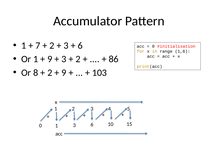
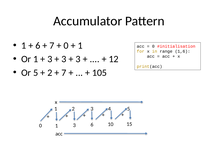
7: 7 -> 6 (38, 46)
2: 2 -> 7 (52, 46)
3: 3 -> 0 (66, 46)
6: 6 -> 1 (80, 46)
9: 9 -> 3 (50, 59)
2: 2 -> 3 (78, 59)
86: 86 -> 12 (114, 59)
Or 8: 8 -> 5 (36, 73)
9: 9 -> 7 (64, 73)
103: 103 -> 105 (99, 73)
